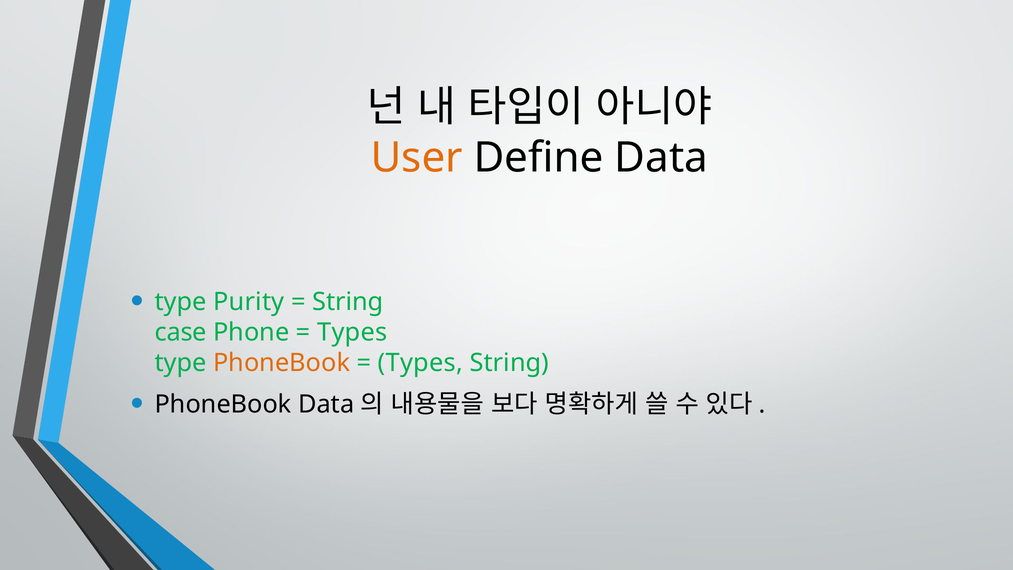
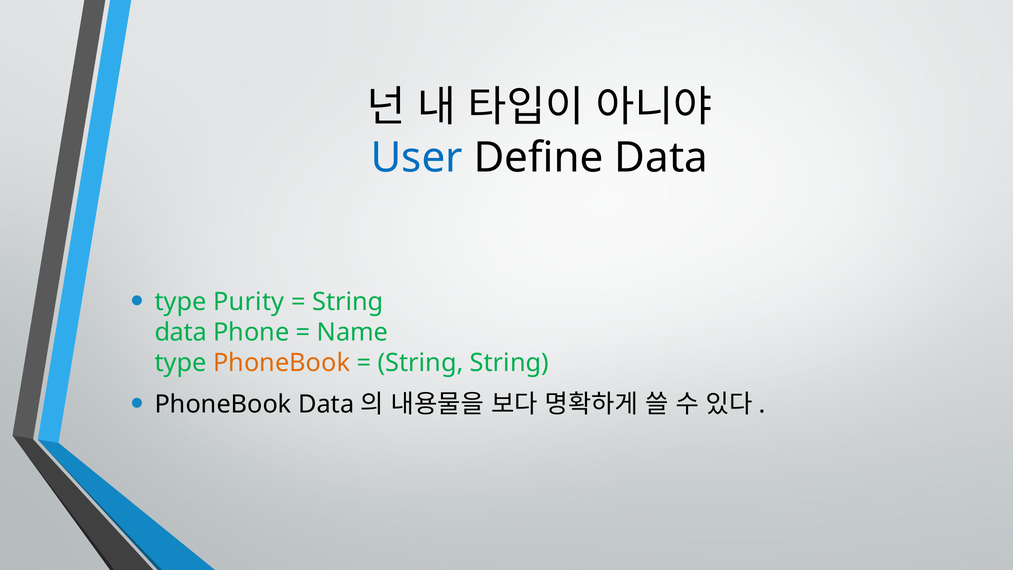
User colour: orange -> blue (417, 158)
case: case -> data (181, 332)
Types: Types -> Name (353, 332)
Types: Types -> String (421, 363)
